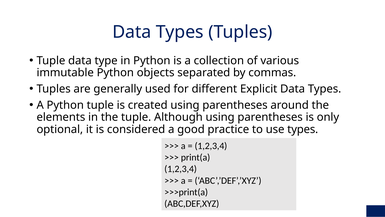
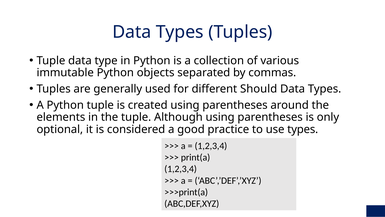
Explicit: Explicit -> Should (259, 89)
